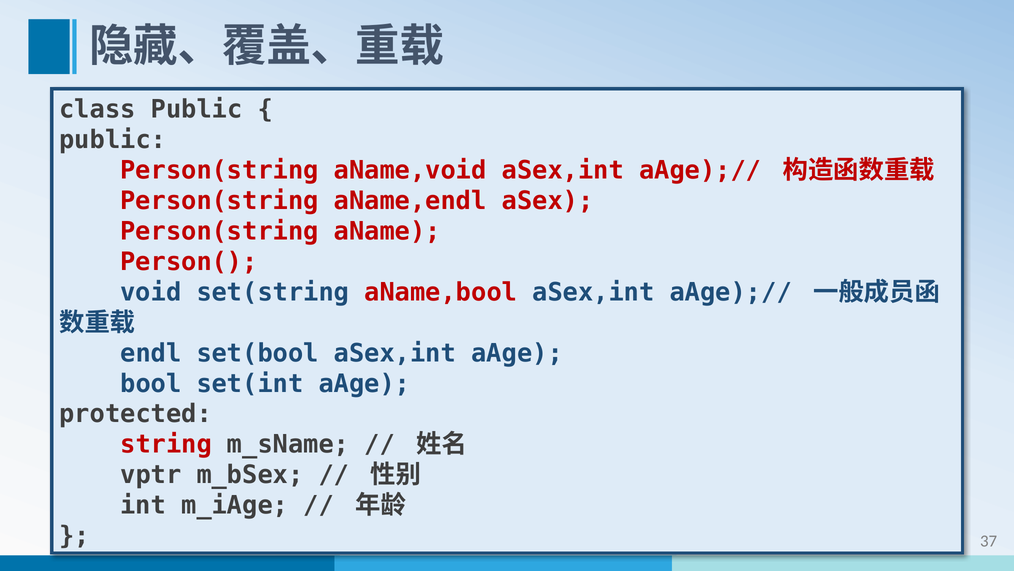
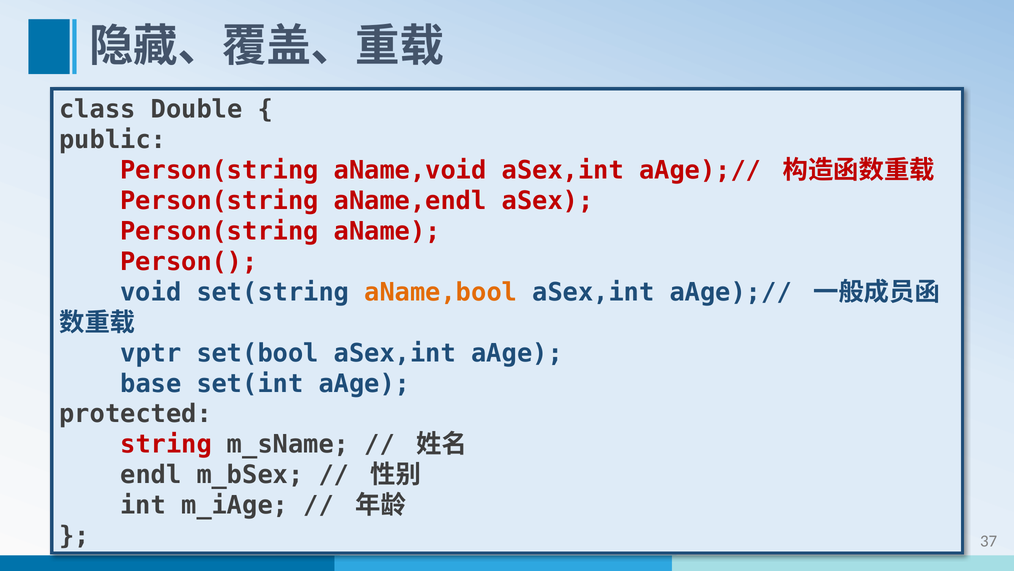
class Public: Public -> Double (197, 109)
aName,bool colour: red -> orange (441, 292)
endl: endl -> vptr (151, 353)
bool: bool -> base (151, 383)
vptr: vptr -> endl (151, 475)
